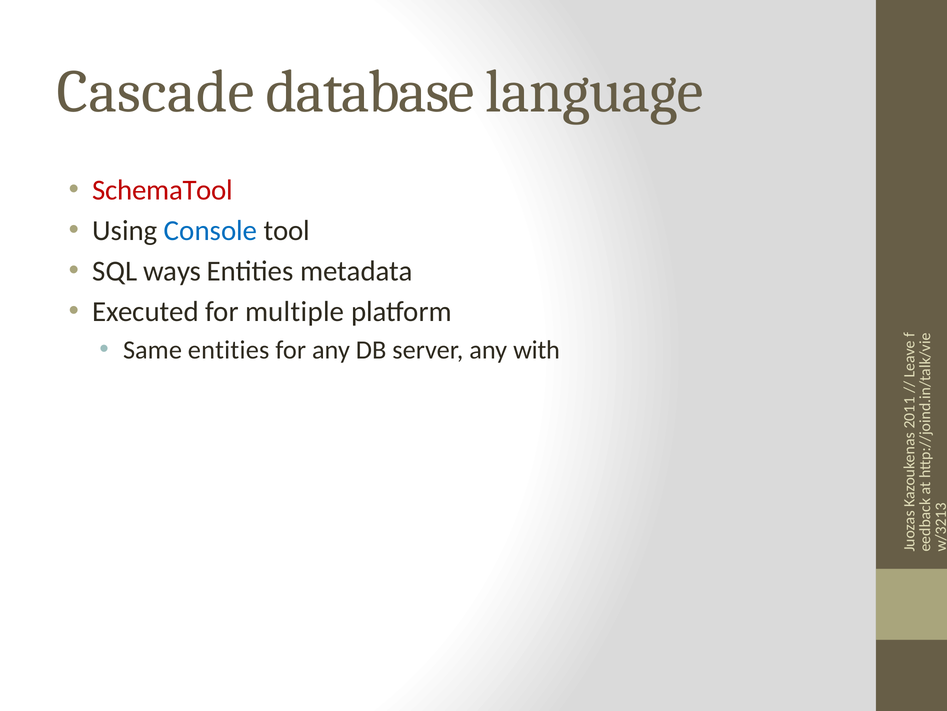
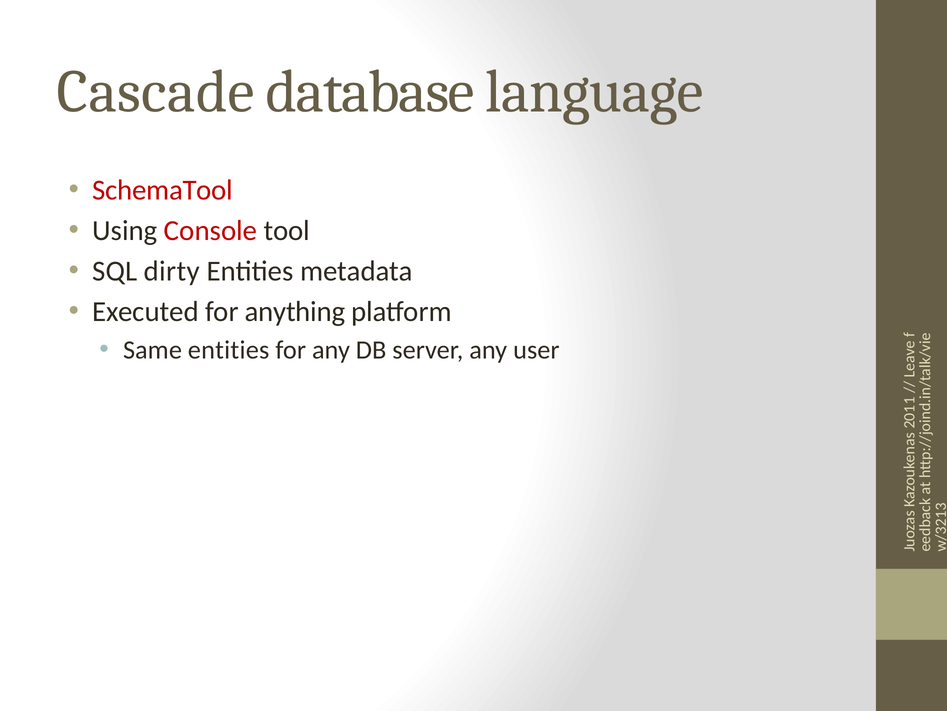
Console colour: blue -> red (211, 230)
ways: ways -> dirty (172, 271)
multiple: multiple -> anything (295, 311)
with: with -> user (536, 350)
